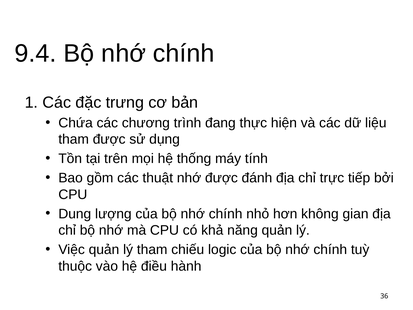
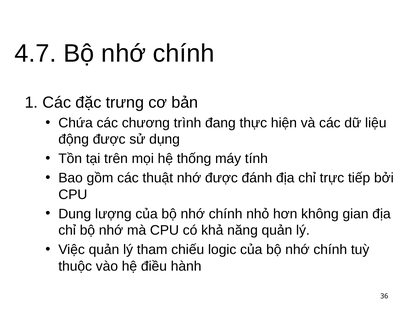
9.4: 9.4 -> 4.7 (35, 53)
tham: tham -> động (74, 139)
